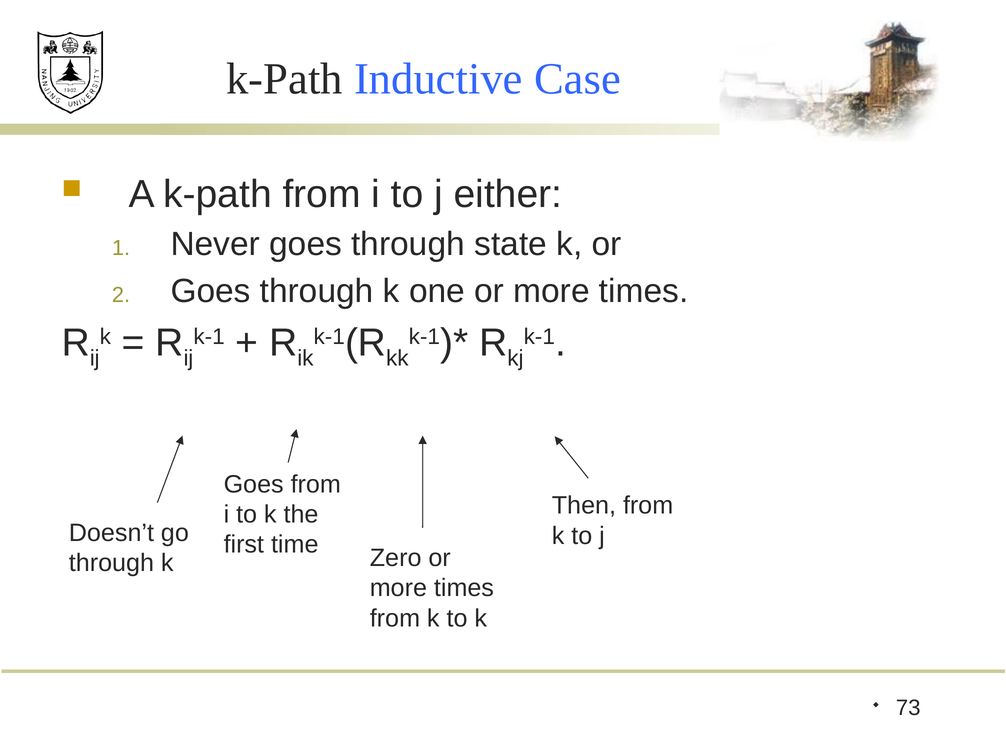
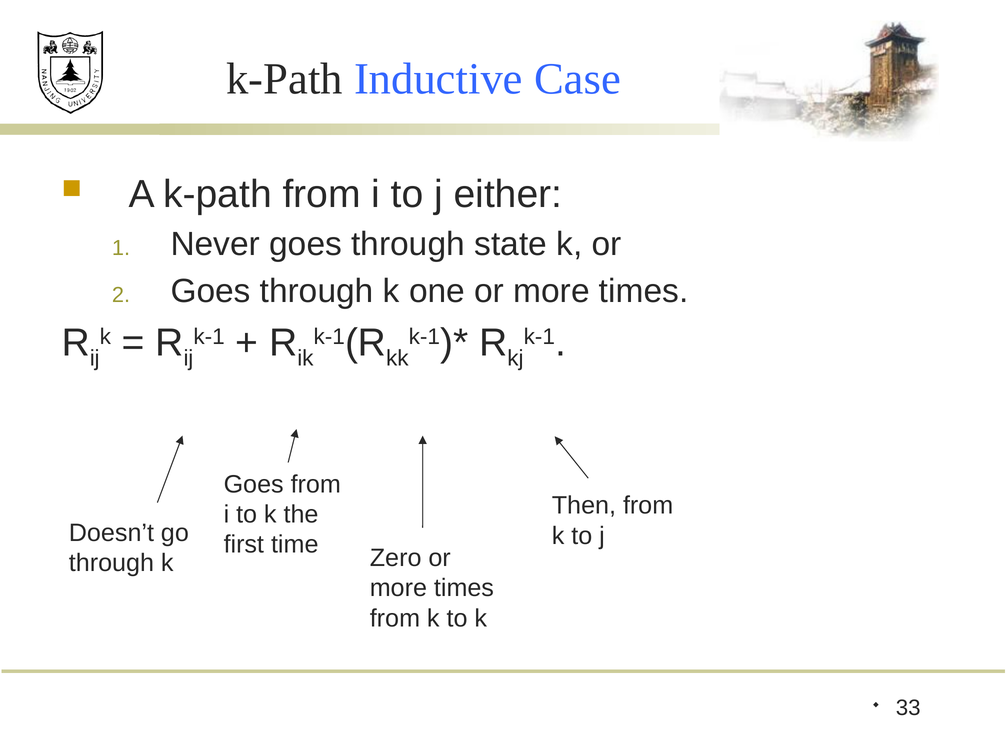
73: 73 -> 33 (908, 708)
